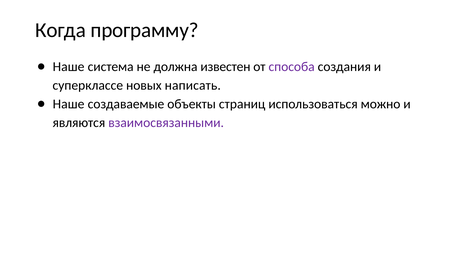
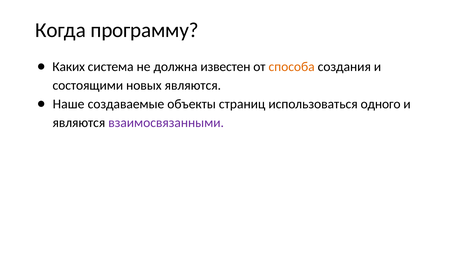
Наше: Наше -> Каких (69, 67)
способа colour: purple -> orange (292, 67)
суперклассе: суперклассе -> состоящими (88, 85)
новых написать: написать -> являются (193, 85)
можно: можно -> одного (381, 104)
